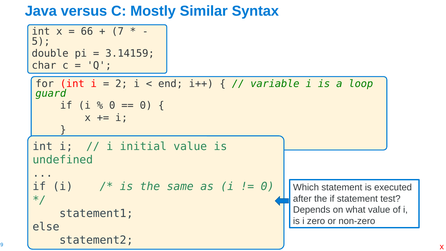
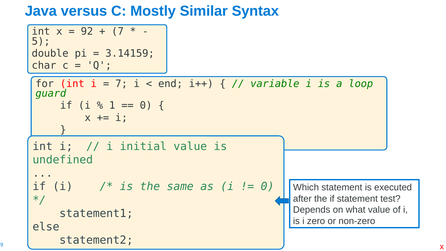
66: 66 -> 92 (87, 31)
2: 2 -> 7 (121, 84)
0: 0 -> 1 (112, 106)
